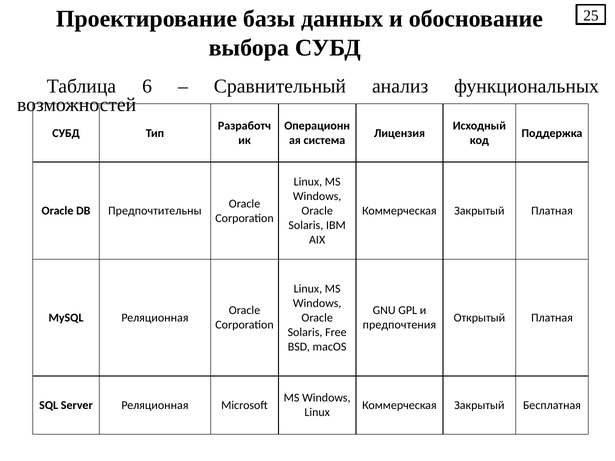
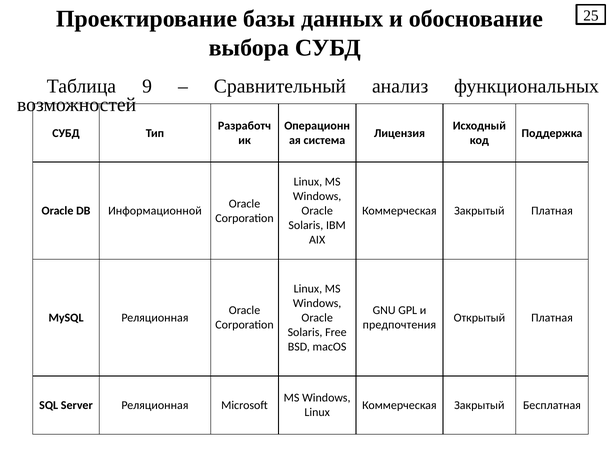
6: 6 -> 9 (147, 86)
Предпочтительны: Предпочтительны -> Информационной (155, 211)
